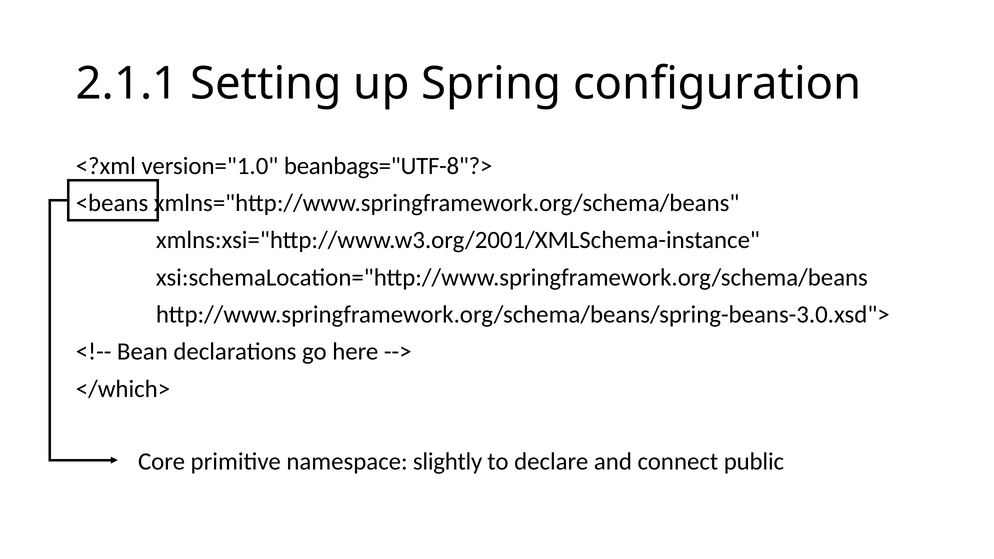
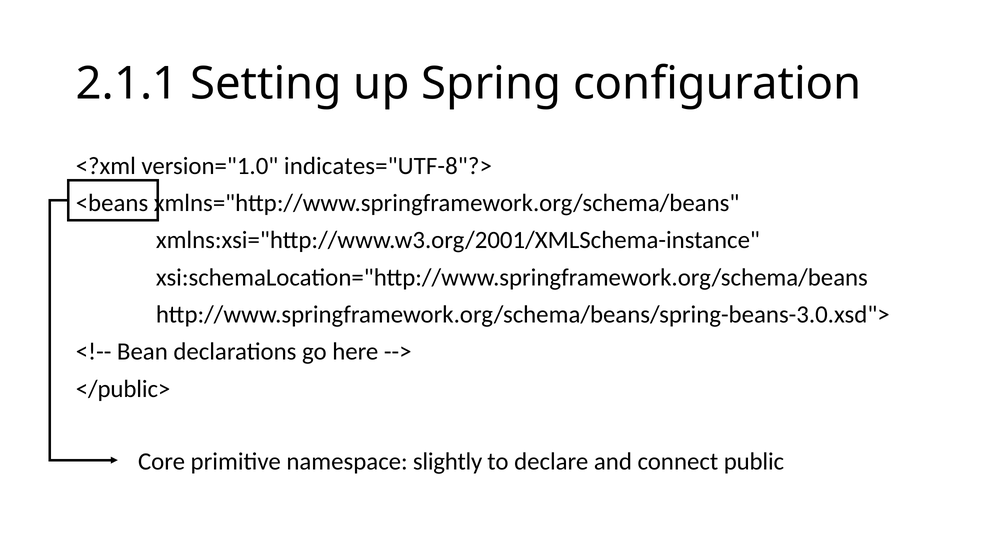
beanbags="UTF-8"?>: beanbags="UTF-8"?> -> indicates="UTF-8"?> (388, 166)
</which>: </which> -> </public> (123, 389)
